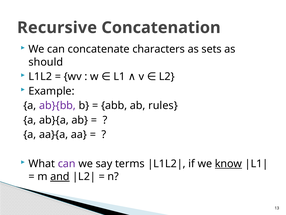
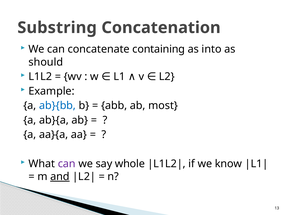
Recursive: Recursive -> Substring (57, 28)
characters: characters -> containing (159, 49)
sets: sets -> into (212, 49)
ab}{bb colour: purple -> blue (57, 105)
rules: rules -> most (163, 105)
terms: terms -> whole (130, 163)
know underline: present -> none (228, 163)
